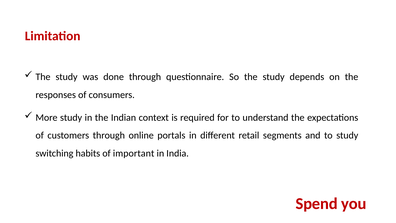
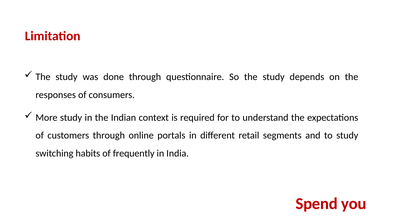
important: important -> frequently (134, 153)
